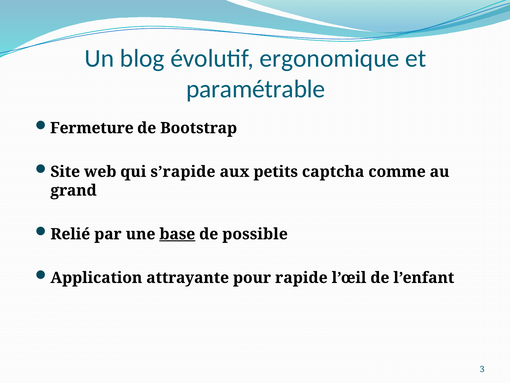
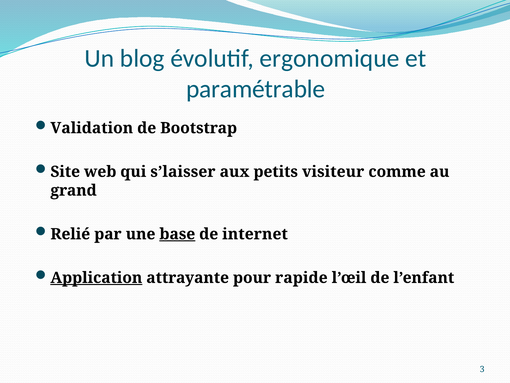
Fermeture: Fermeture -> Validation (92, 128)
s’rapide: s’rapide -> s’laisser (183, 172)
captcha: captcha -> visiteur (333, 172)
possible: possible -> internet (255, 234)
Application underline: none -> present (96, 277)
